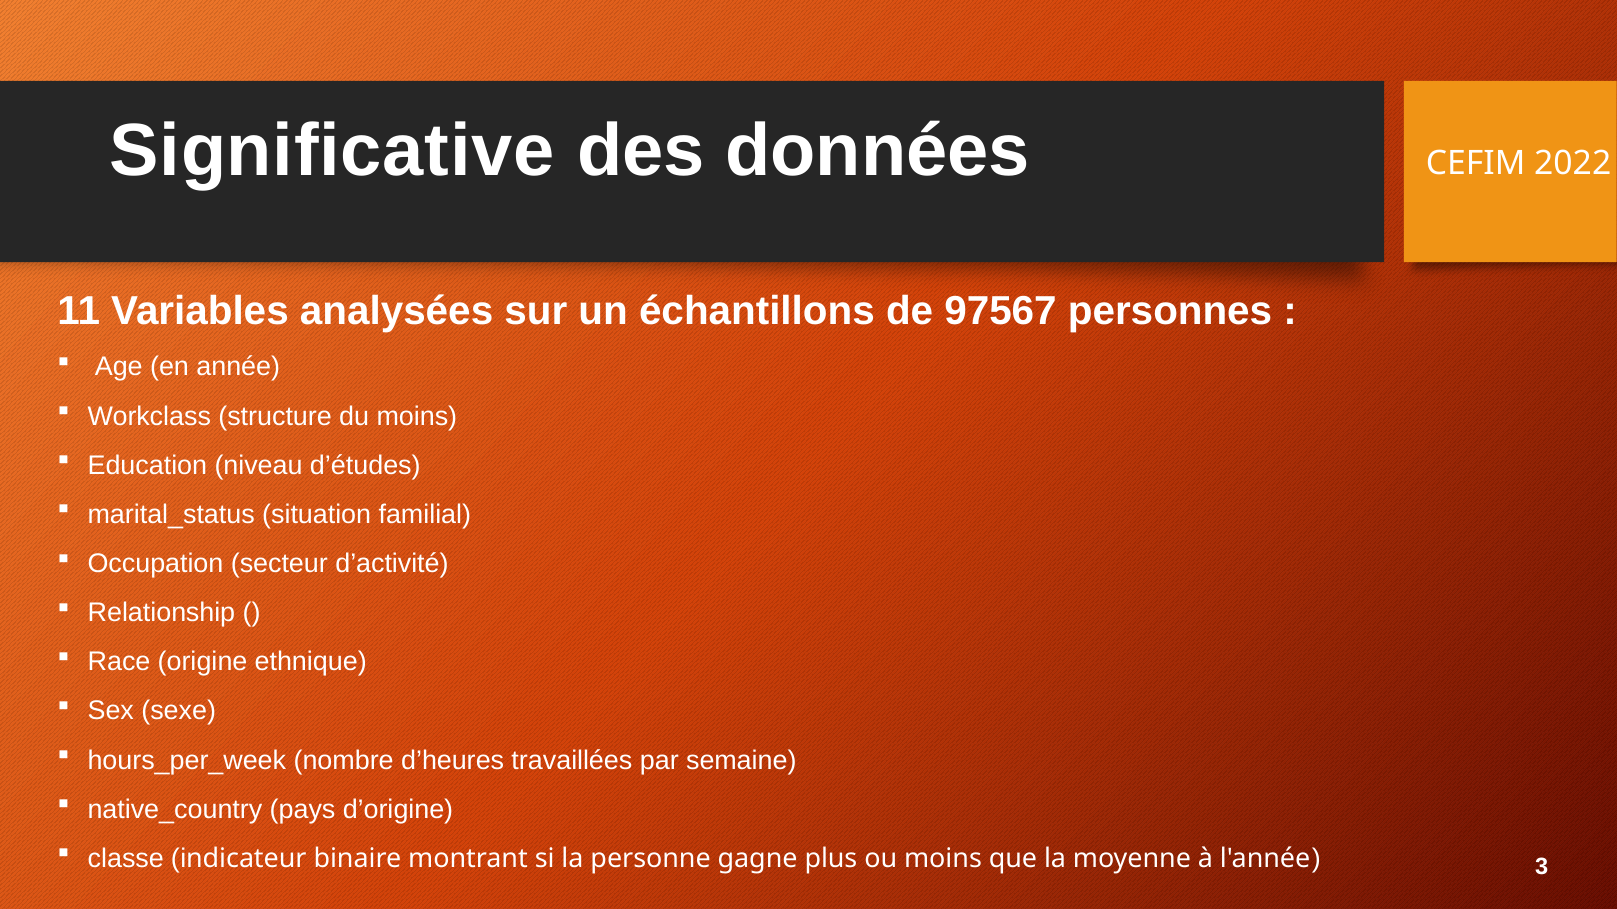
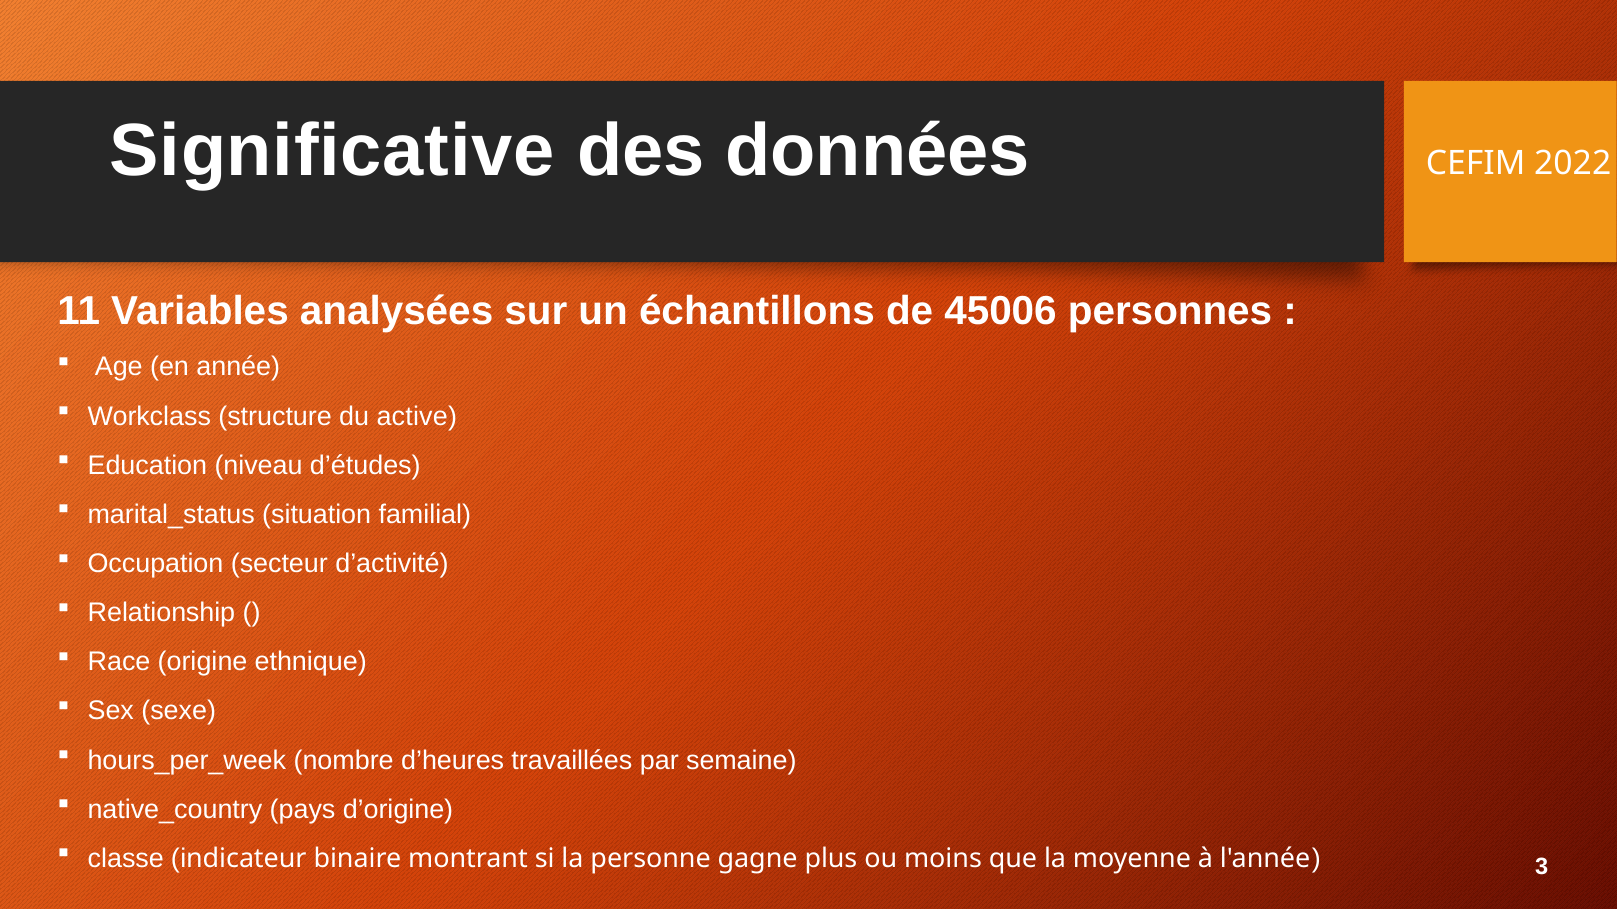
97567: 97567 -> 45006 (1001, 311)
du moins: moins -> active (417, 416)
